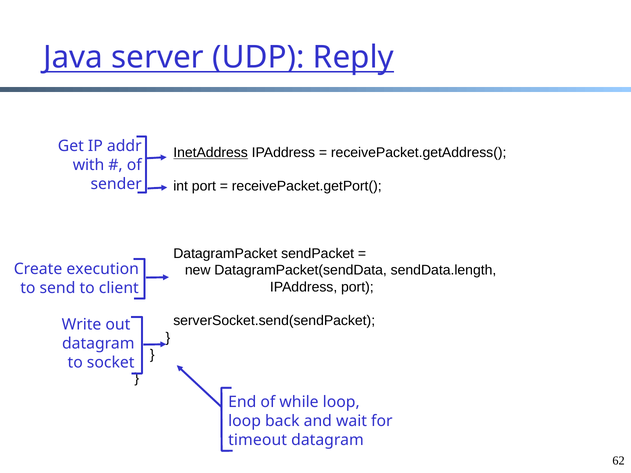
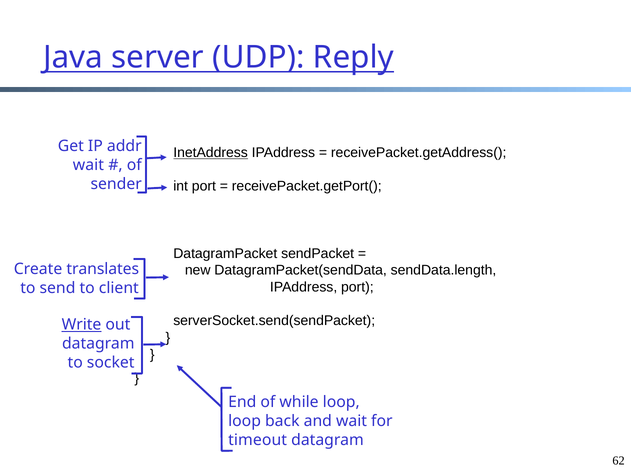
with: with -> wait (88, 165)
execution: execution -> translates (103, 269)
Write underline: none -> present (82, 325)
